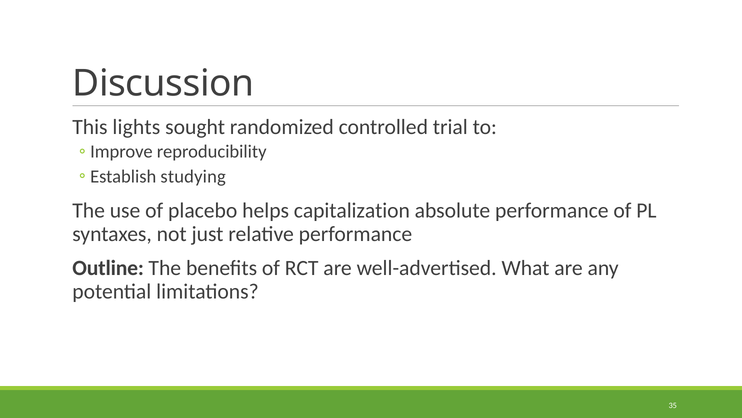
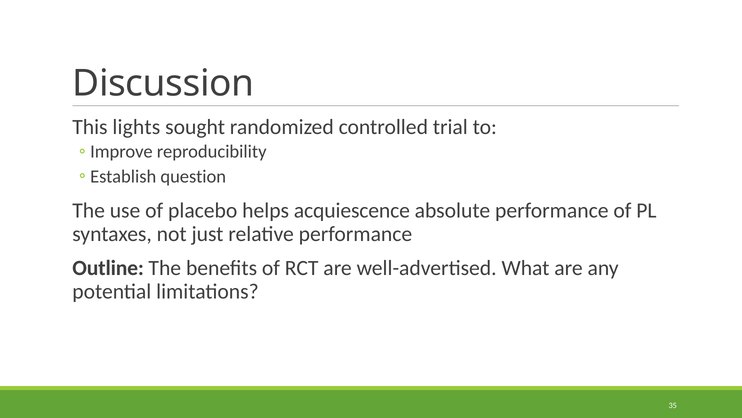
studying: studying -> question (193, 176)
capitalization: capitalization -> acquiescence (352, 210)
